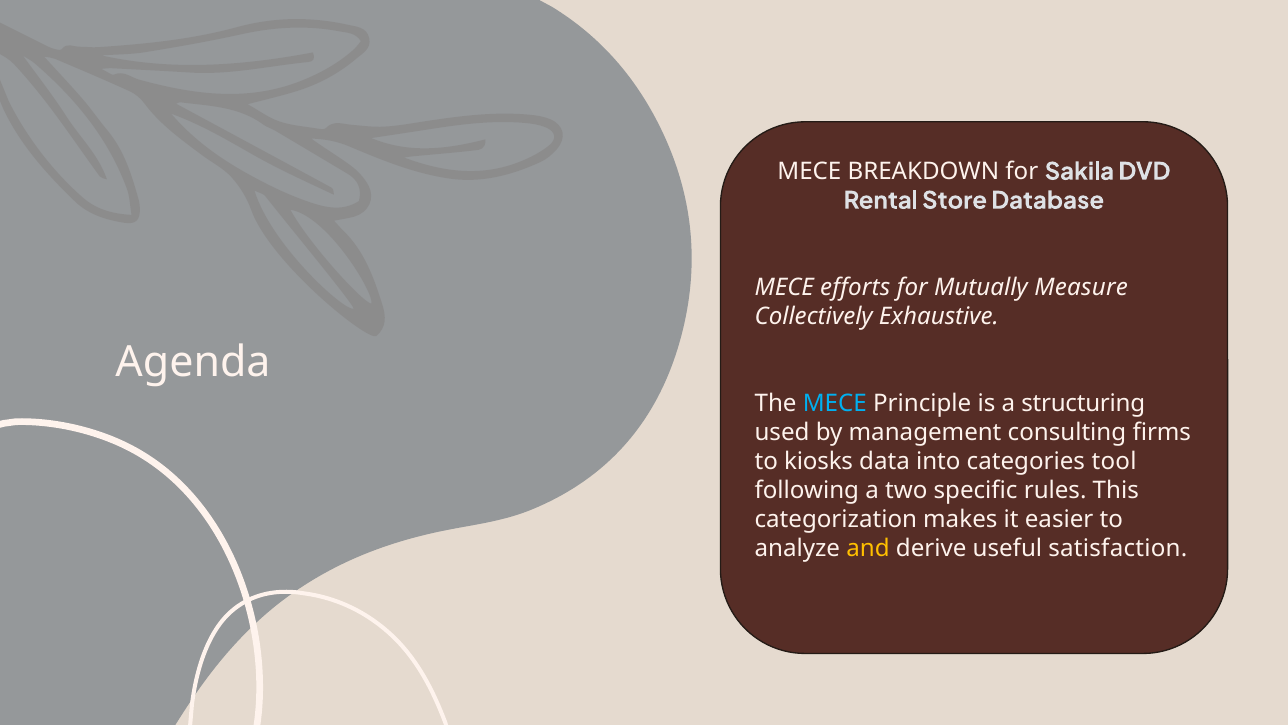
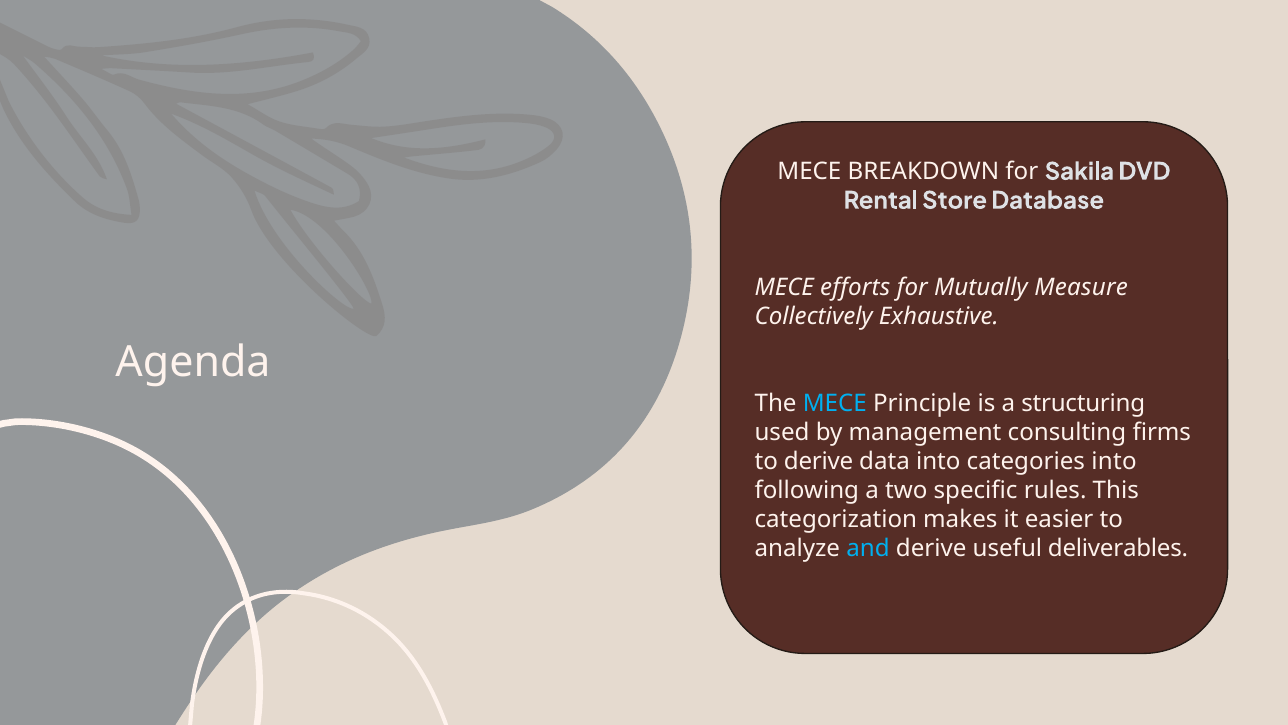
to kiosks: kiosks -> derive (819, 461)
categories tool: tool -> into (1114, 461)
and colour: yellow -> light blue (868, 548)
satisfaction: satisfaction -> deliverables (1118, 548)
